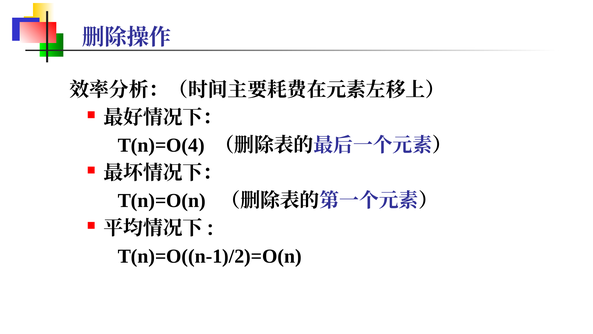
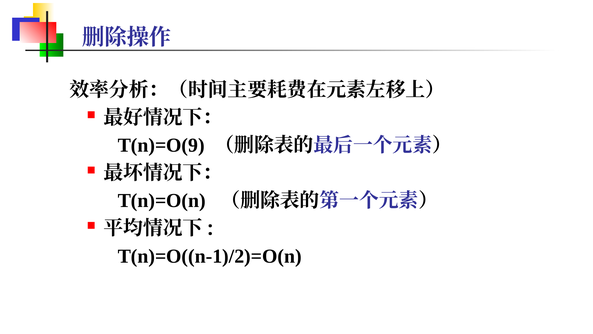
T(n)=O(4: T(n)=O(4 -> T(n)=O(9 (161, 145)
